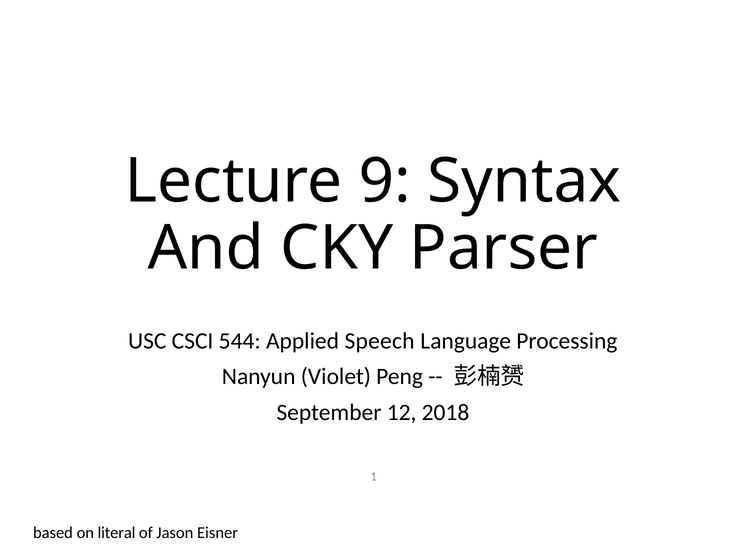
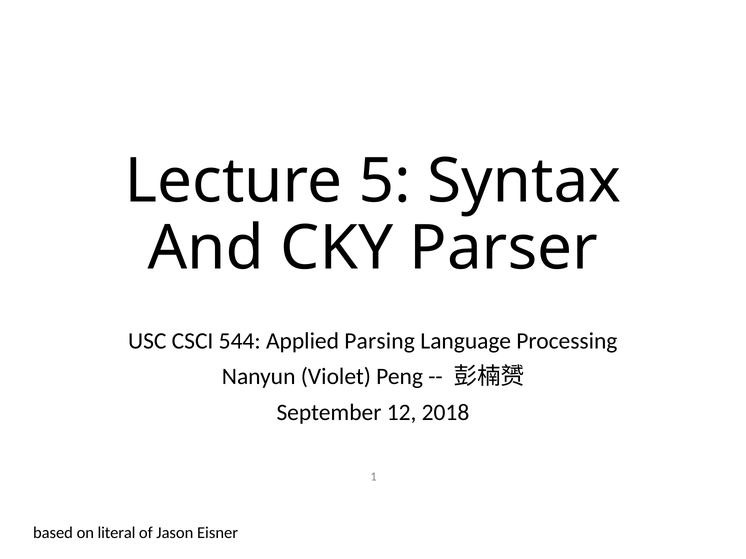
9: 9 -> 5 (385, 182)
Speech: Speech -> Parsing (380, 341)
